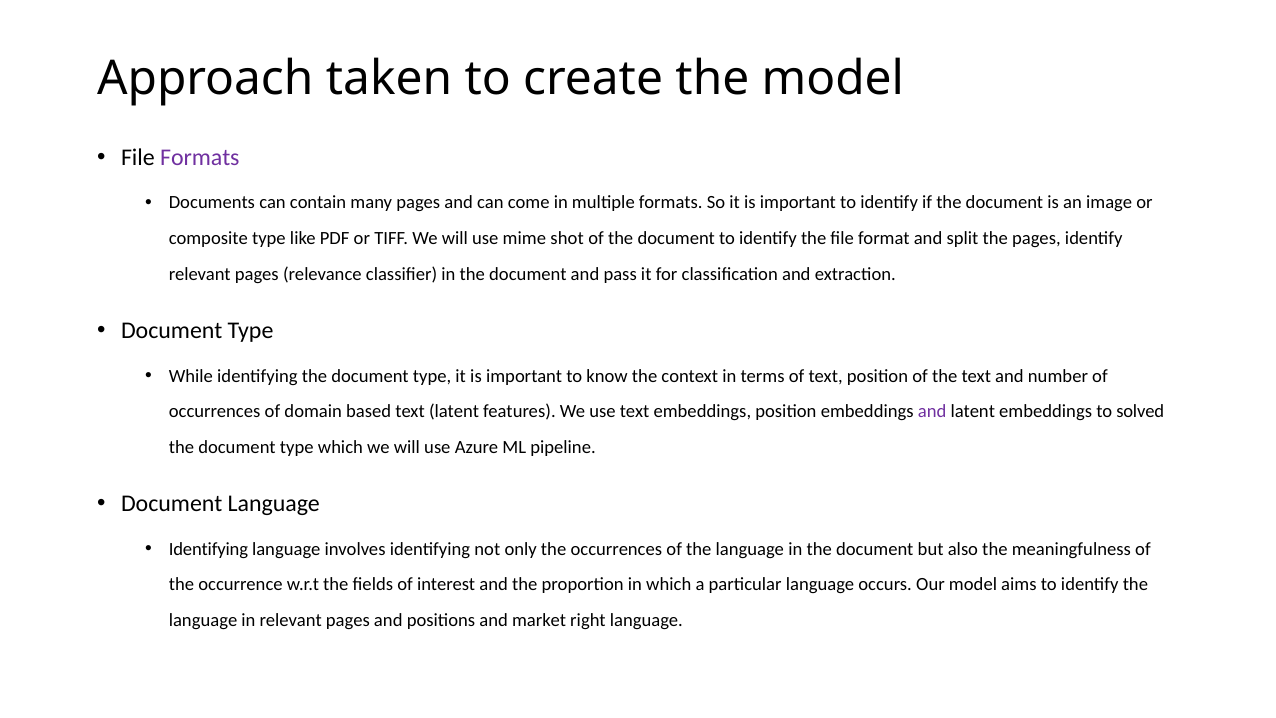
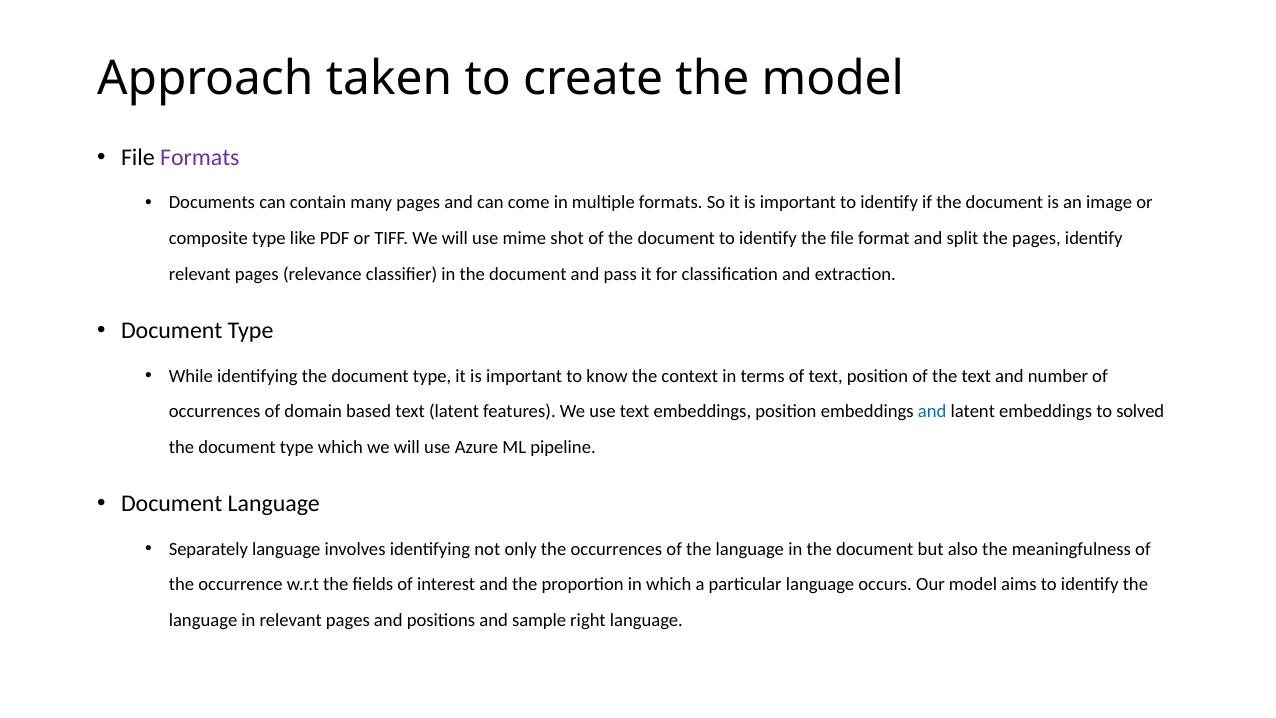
and colour: purple -> blue (932, 411)
Identifying: Identifying -> Separately (208, 549)
market: market -> sample (539, 620)
